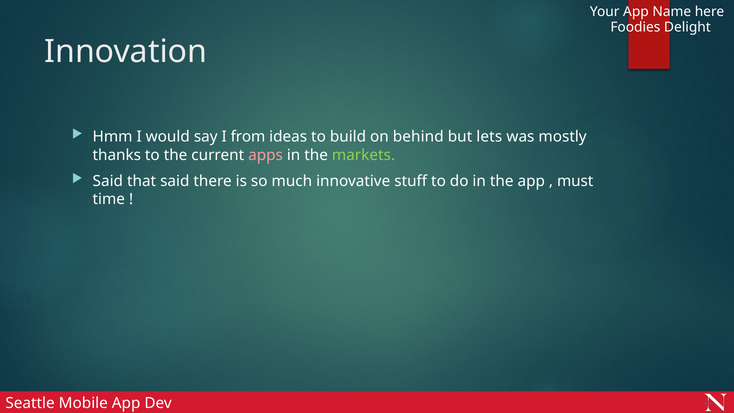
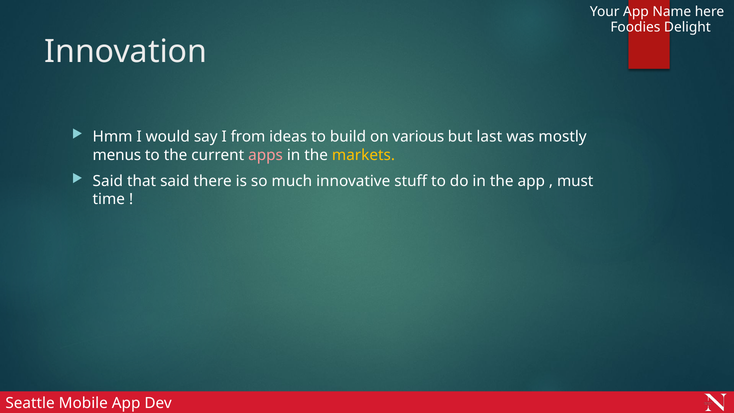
behind: behind -> various (418, 137)
lets: lets -> last (489, 137)
thanks: thanks -> menus (117, 155)
markets colour: light green -> yellow (363, 155)
